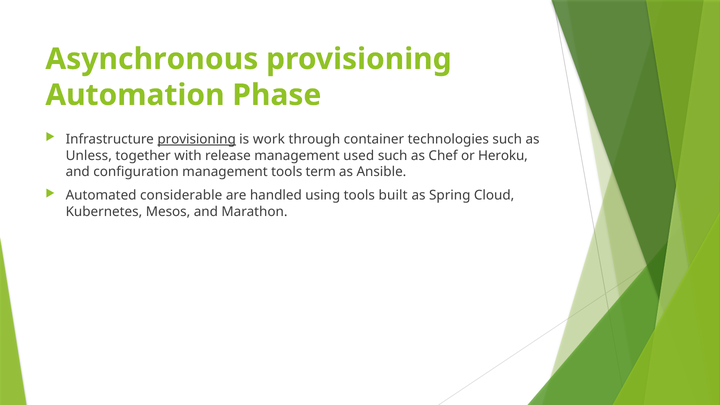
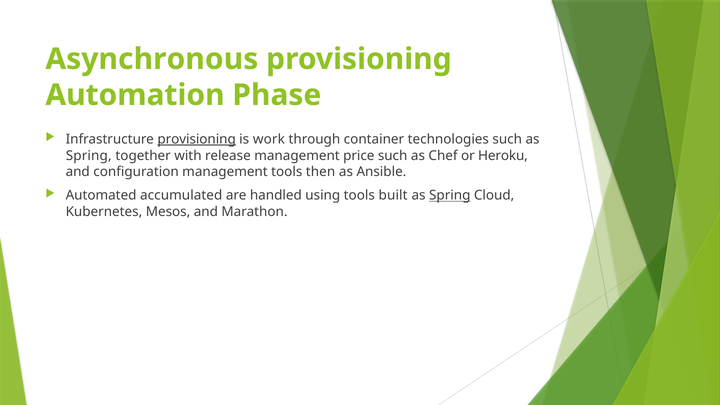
Unless: Unless -> Spring (89, 156)
used: used -> price (359, 156)
term: term -> then (321, 172)
considerable: considerable -> accumulated (181, 195)
Spring underline: none -> present (450, 195)
